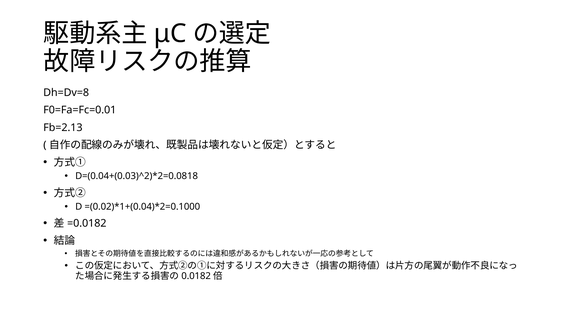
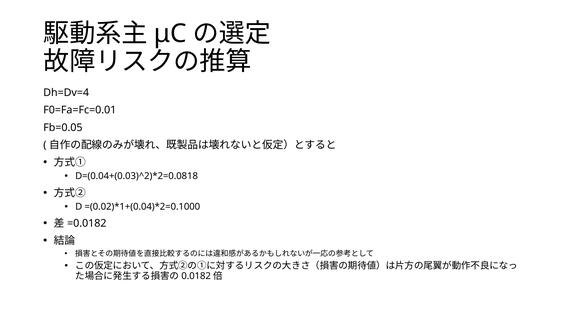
Dh=Dv=8: Dh=Dv=8 -> Dh=Dv=4 (66, 93)
Fb=2.13: Fb=2.13 -> Fb=0.05 (63, 128)
